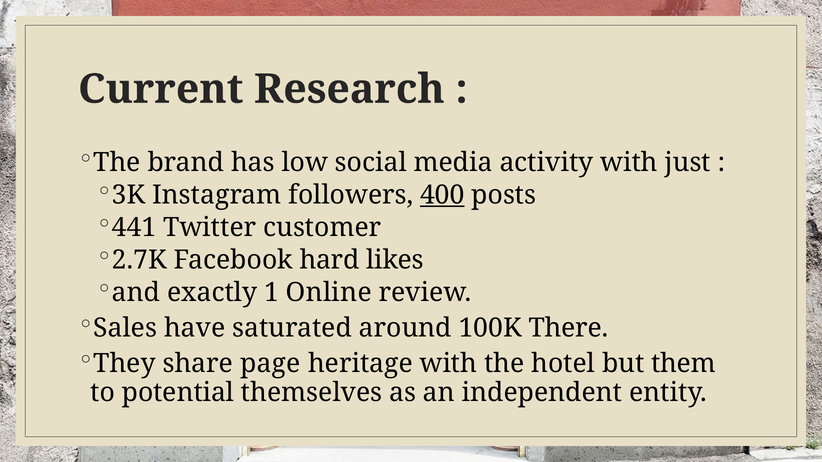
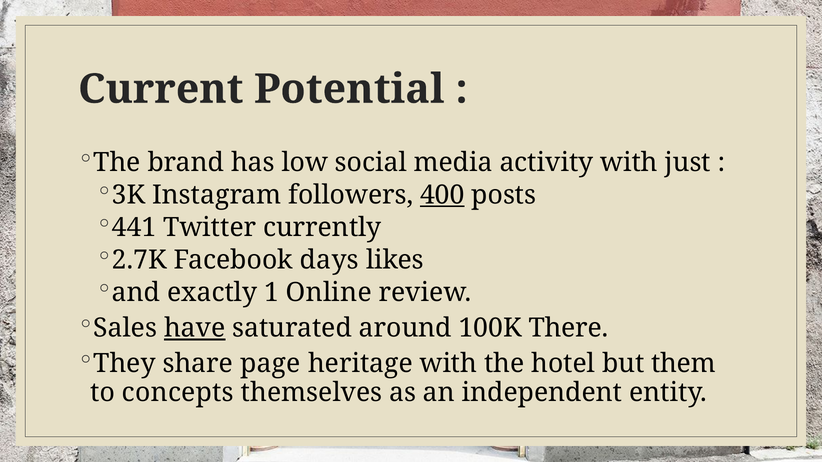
Research: Research -> Potential (349, 89)
customer: customer -> currently (322, 228)
hard: hard -> days (329, 260)
have underline: none -> present (195, 328)
potential: potential -> concepts (178, 393)
